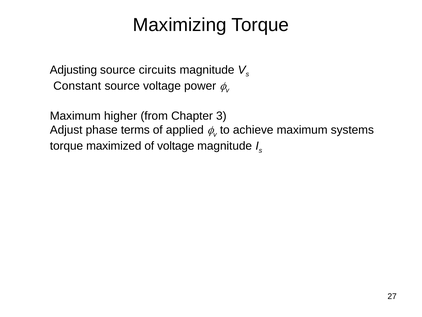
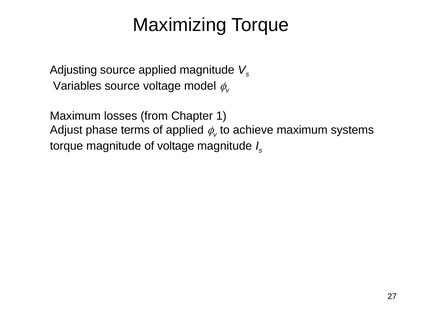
source circuits: circuits -> applied (157, 70)
Constant: Constant -> Variables (77, 86)
power: power -> model (200, 86)
higher: higher -> losses (121, 116)
3: 3 -> 1 (221, 116)
torque maximized: maximized -> magnitude (114, 146)
